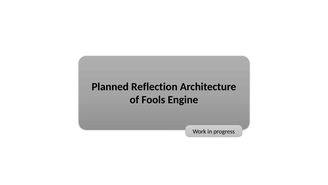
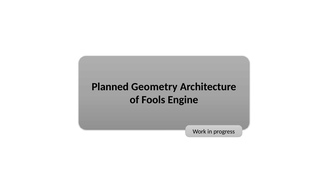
Reflection: Reflection -> Geometry (154, 86)
